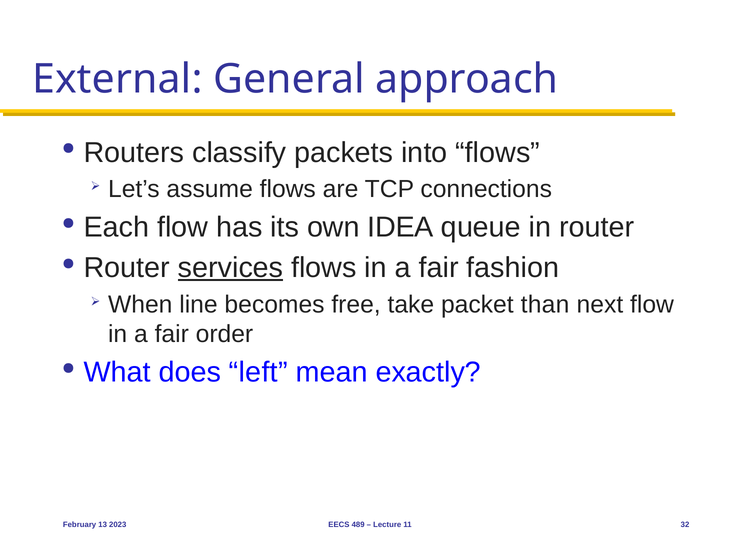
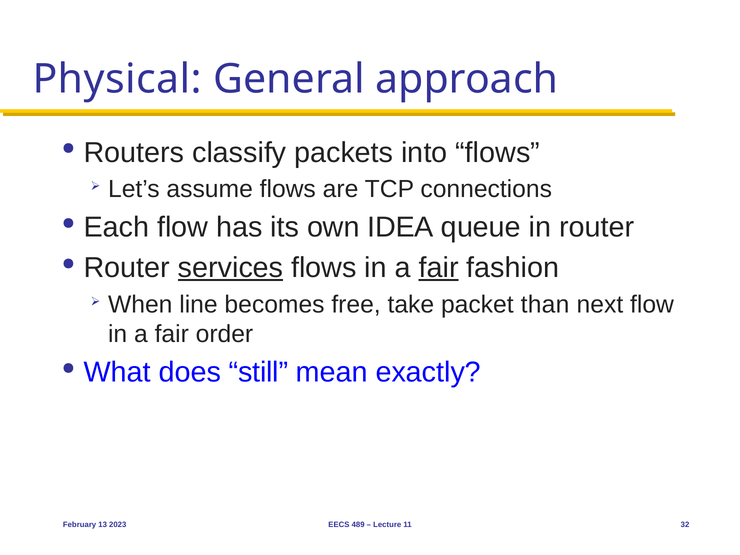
External: External -> Physical (117, 79)
fair underline: none -> present (439, 268)
left: left -> still (258, 372)
